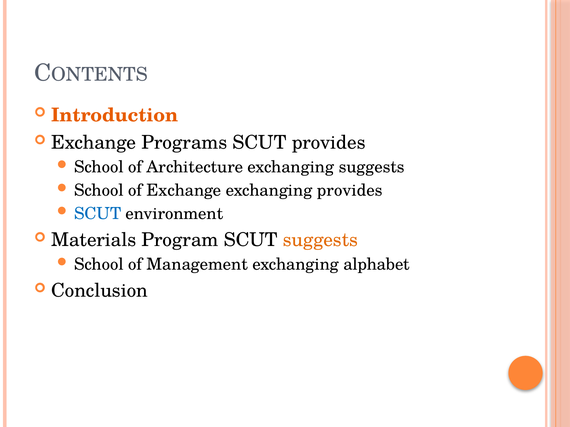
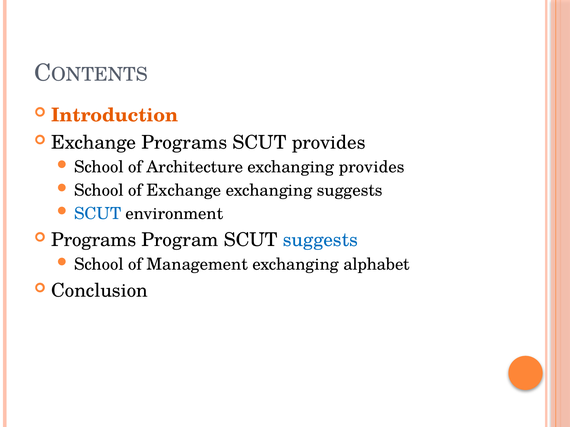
exchanging suggests: suggests -> provides (372, 167)
exchanging provides: provides -> suggests (350, 191)
Materials: Materials -> Programs (94, 240)
suggests colour: orange -> blue (320, 240)
